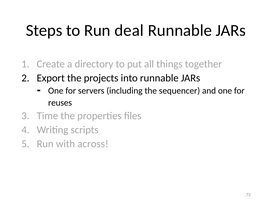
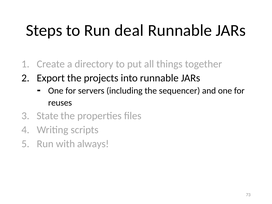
Time: Time -> State (48, 116)
across: across -> always (93, 144)
